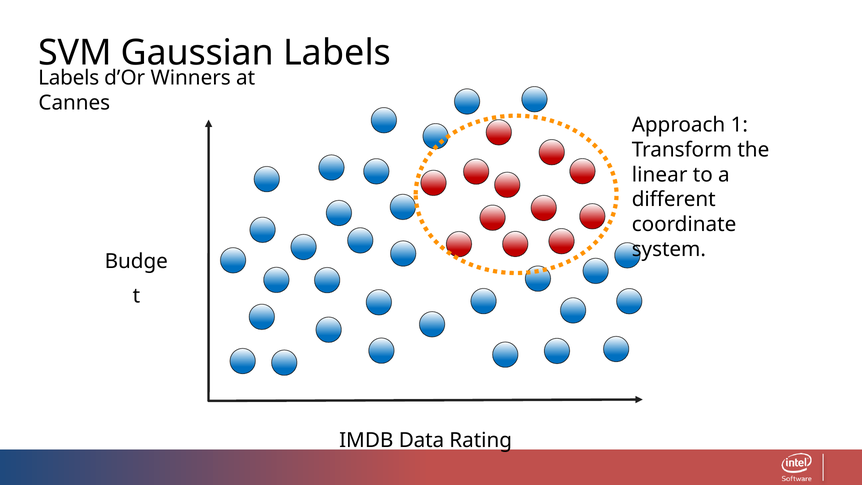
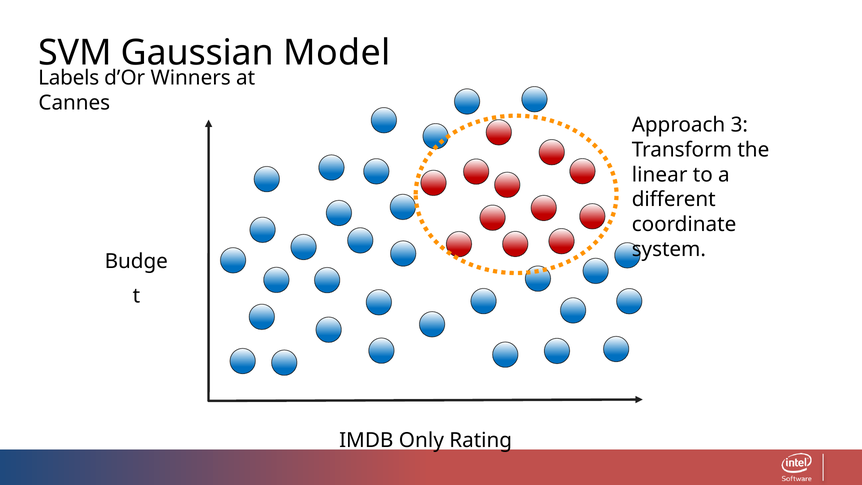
Gaussian Labels: Labels -> Model (337, 53)
1: 1 -> 3 (739, 125)
Data: Data -> Only (421, 440)
